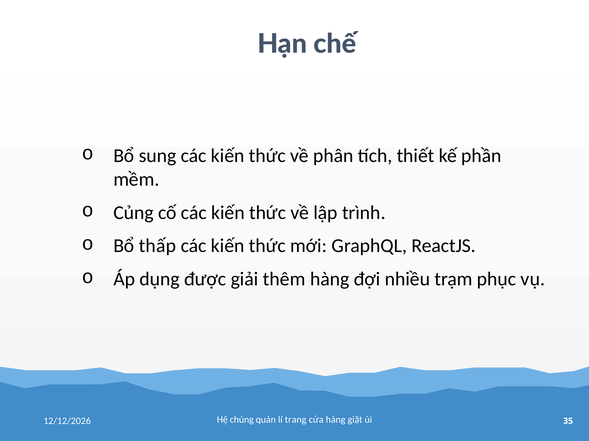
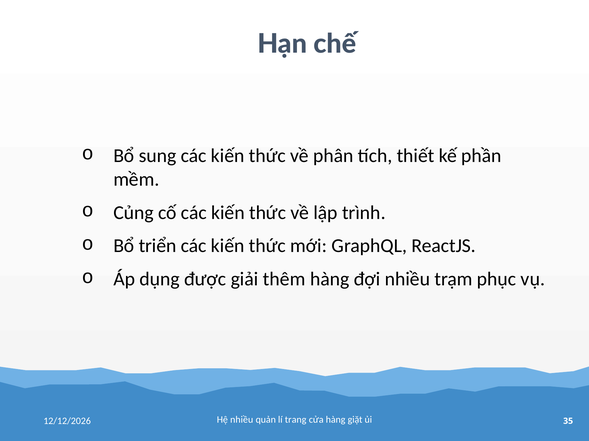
thấp: thấp -> triển (158, 246)
Hệ chúng: chúng -> nhiều (242, 420)
